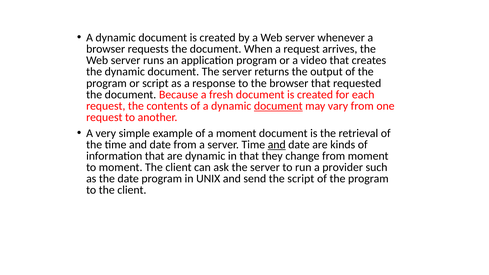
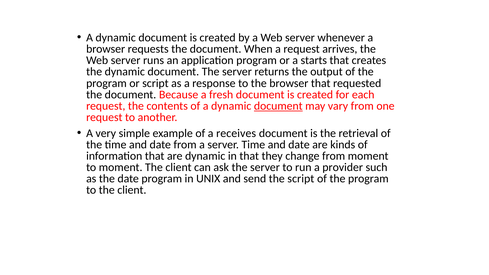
video: video -> starts (314, 60)
a moment: moment -> receives (236, 133)
and underline: present -> none (277, 145)
